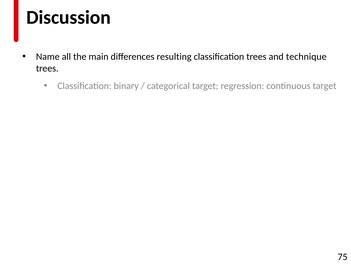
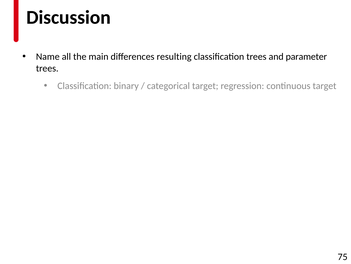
technique: technique -> parameter (306, 57)
